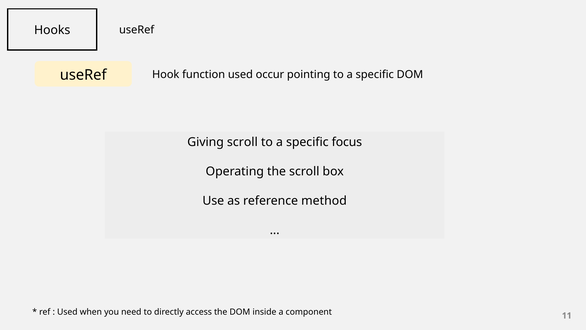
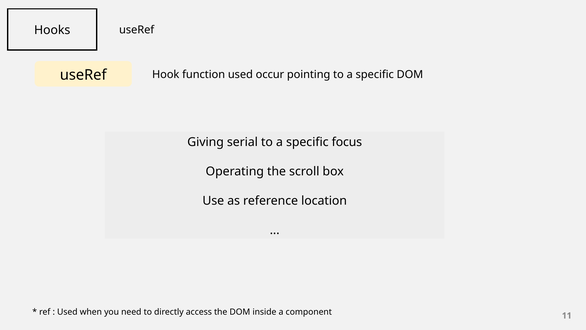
Giving scroll: scroll -> serial (242, 142)
method: method -> location (324, 200)
